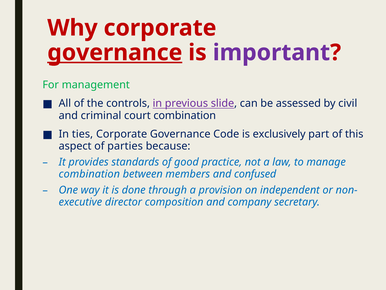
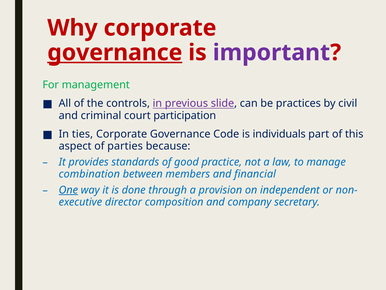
assessed: assessed -> practices (298, 103)
court combination: combination -> participation (185, 115)
exclusively: exclusively -> individuals (279, 134)
confused: confused -> financial (255, 174)
One underline: none -> present (68, 190)
